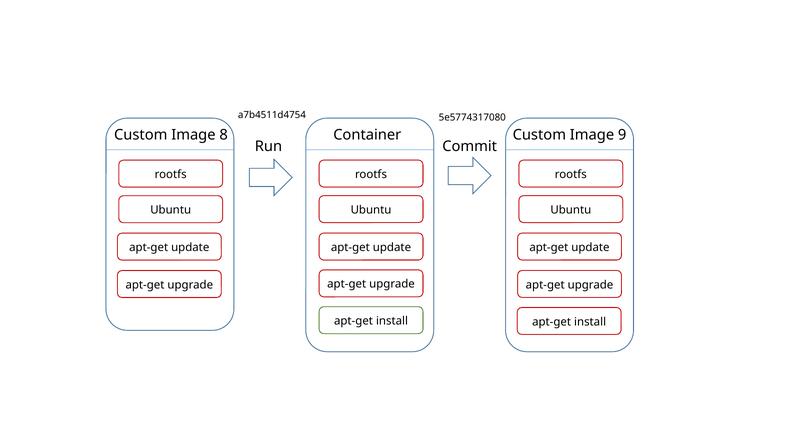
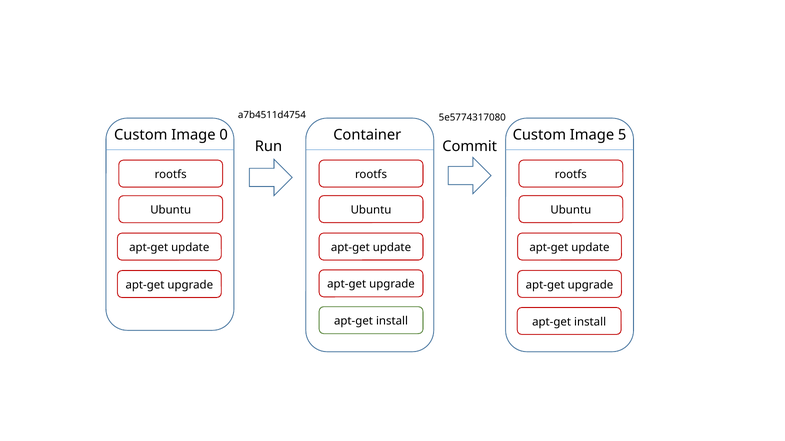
8: 8 -> 0 (224, 135)
9: 9 -> 5 (622, 135)
